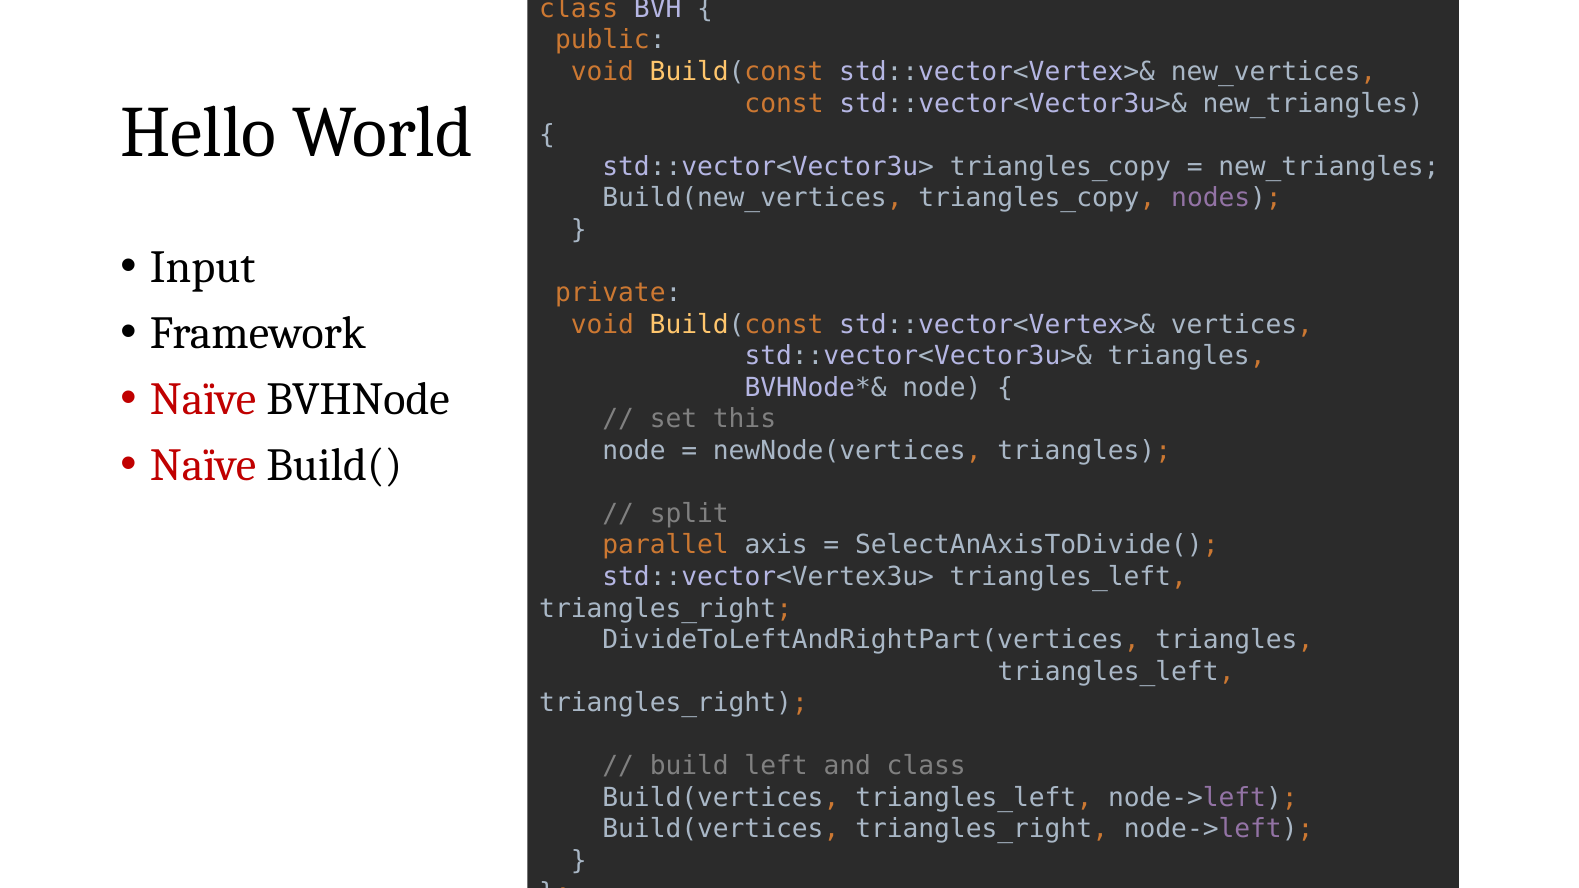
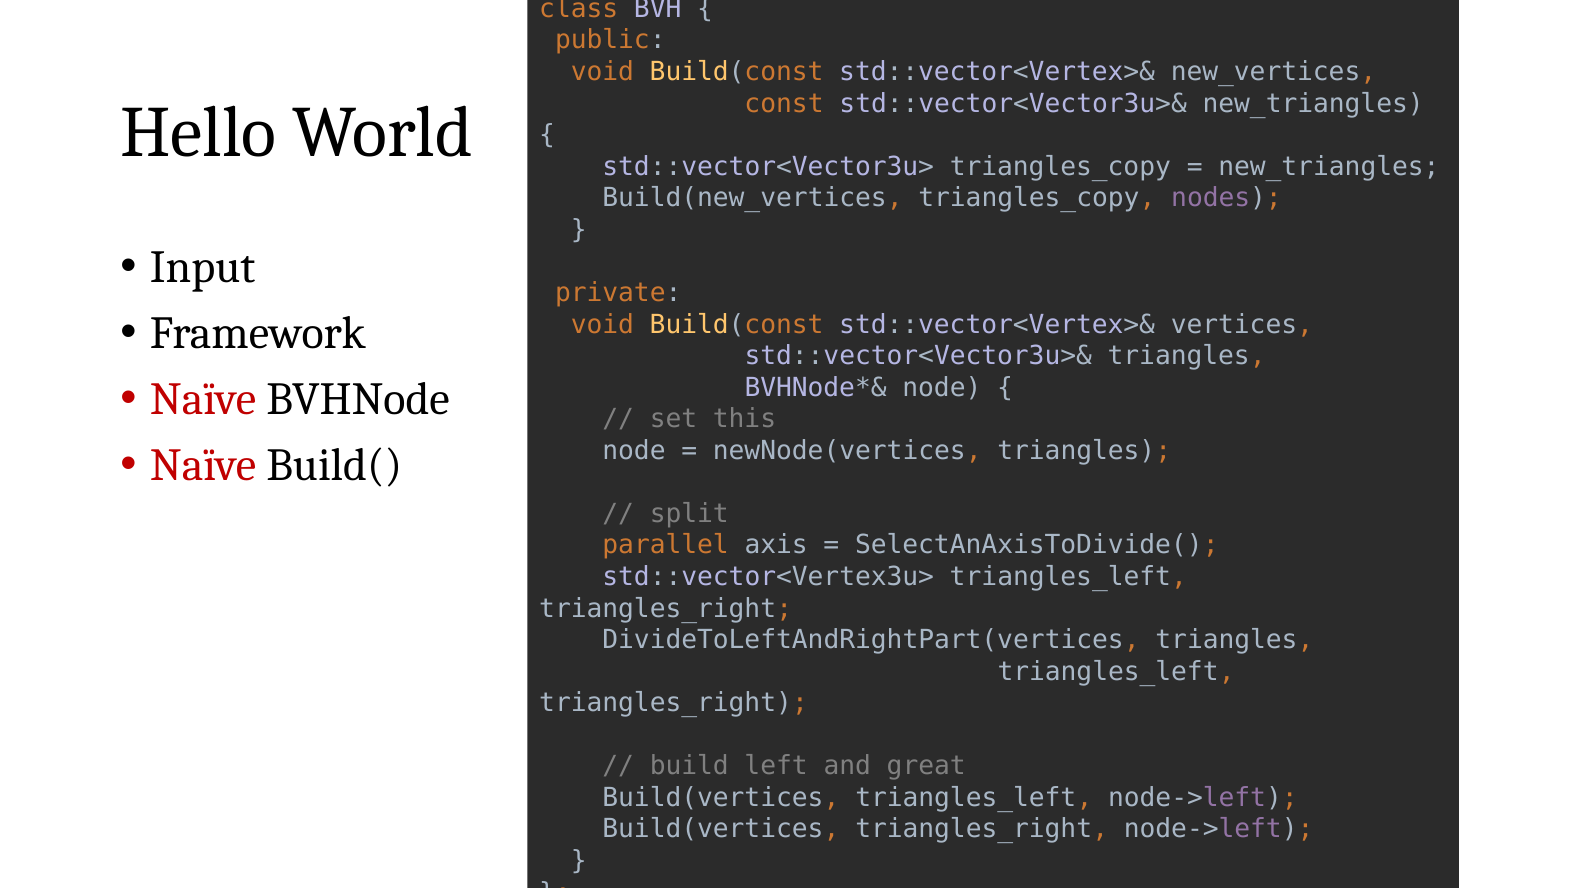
and class: class -> great (926, 766)
